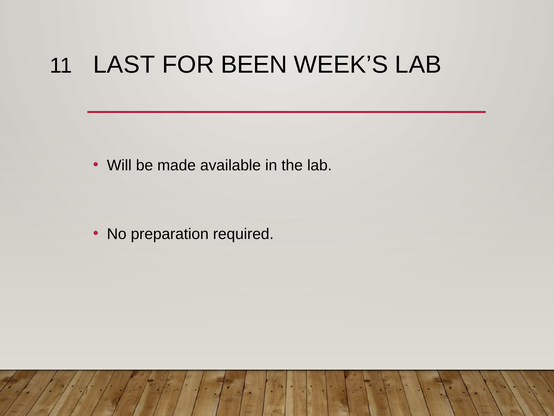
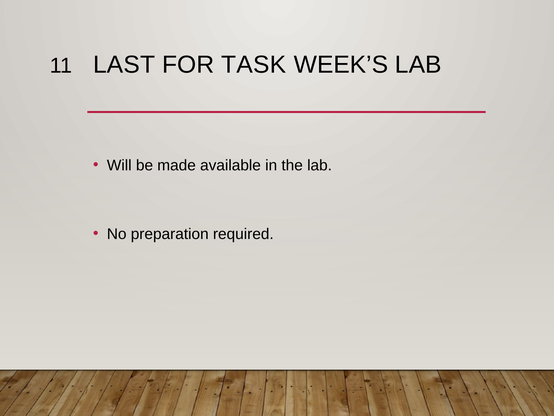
BEEN: BEEN -> TASK (254, 65)
